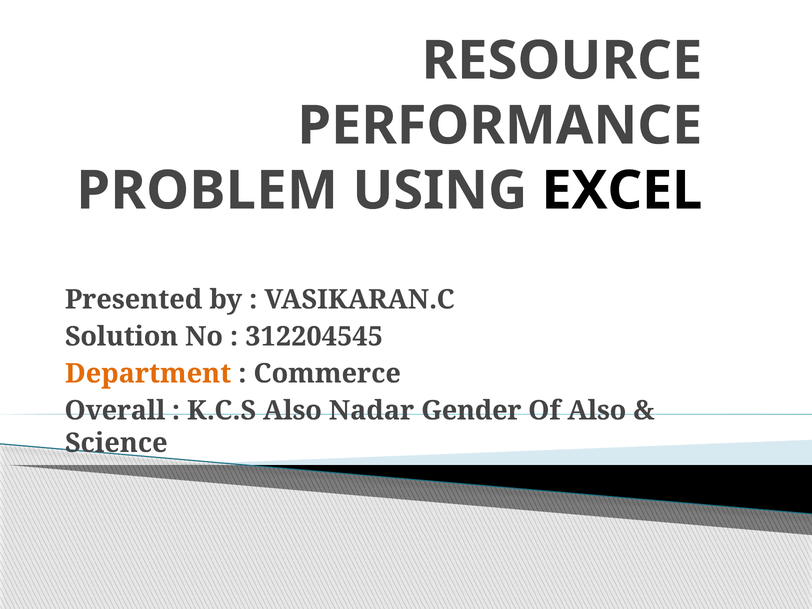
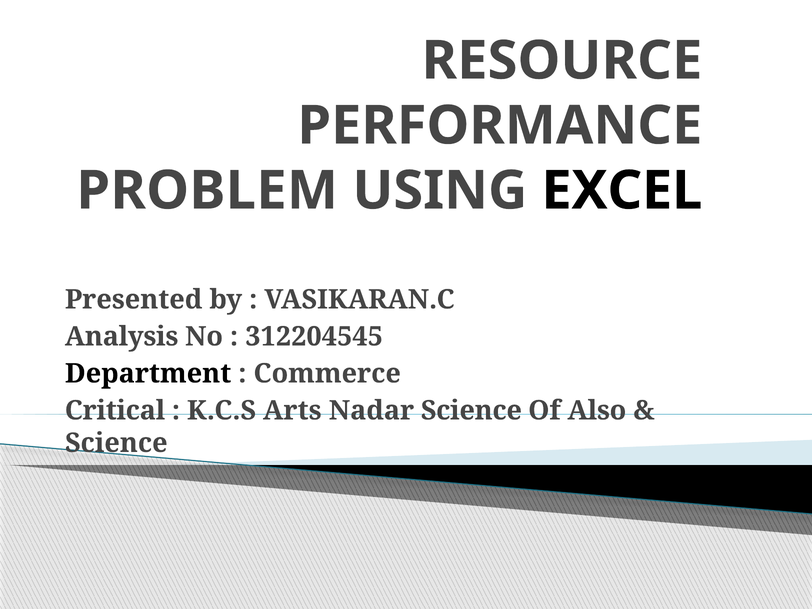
Solution: Solution -> Analysis (122, 337)
Department colour: orange -> black (148, 374)
Overall: Overall -> Critical (115, 411)
K.C.S Also: Also -> Arts (292, 411)
Nadar Gender: Gender -> Science (471, 411)
